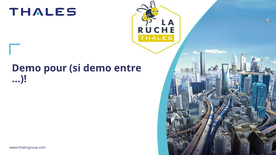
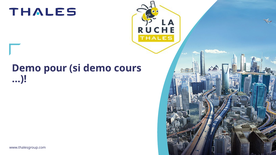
entre: entre -> cours (128, 68)
